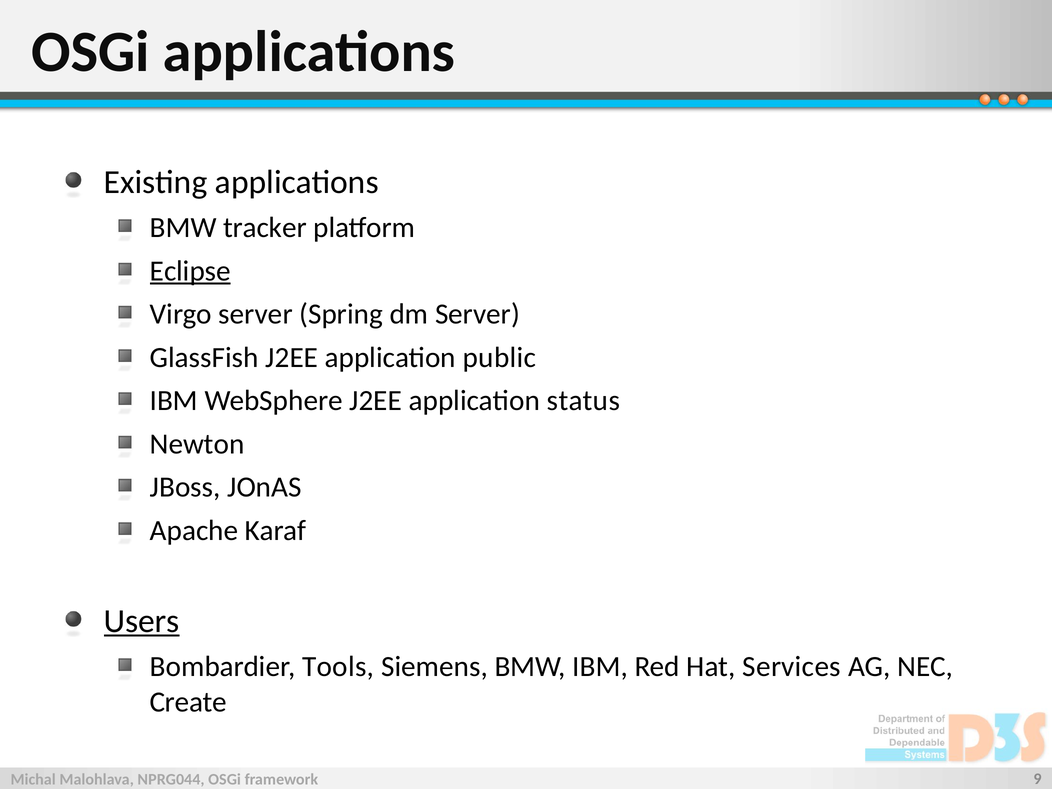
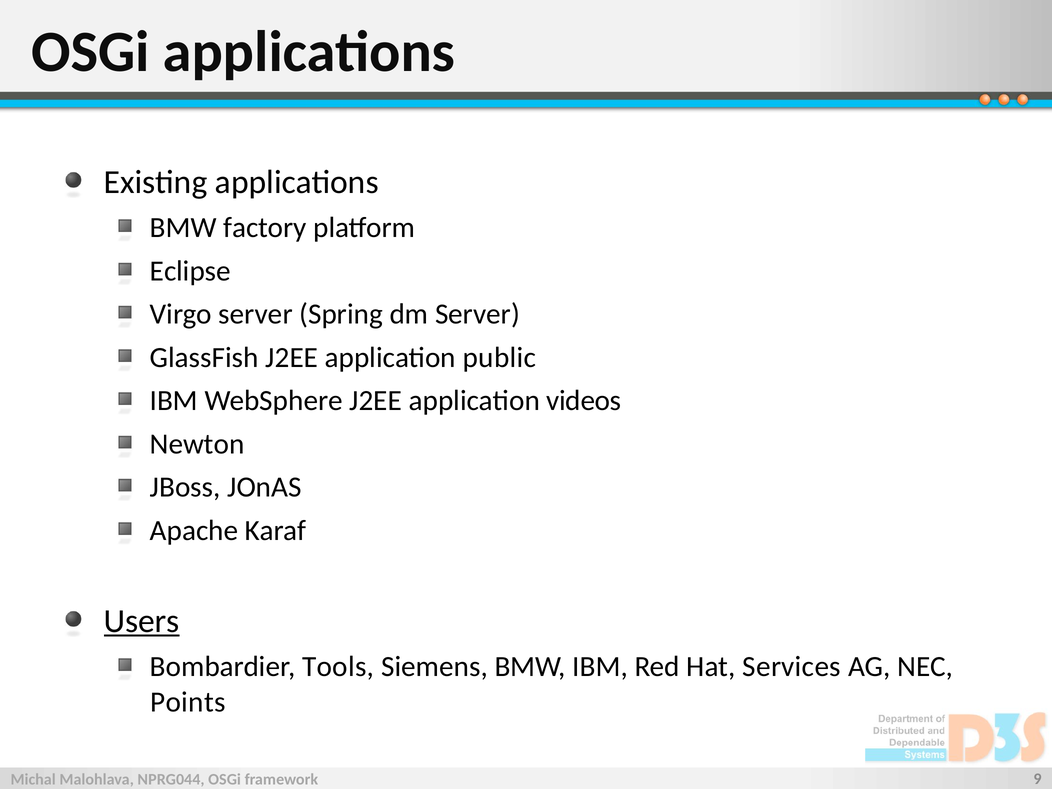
tracker: tracker -> factory (265, 228)
Eclipse underline: present -> none (190, 271)
status: status -> videos (584, 401)
Create: Create -> Points (188, 702)
